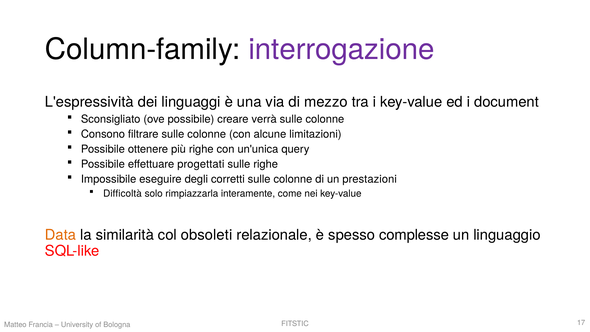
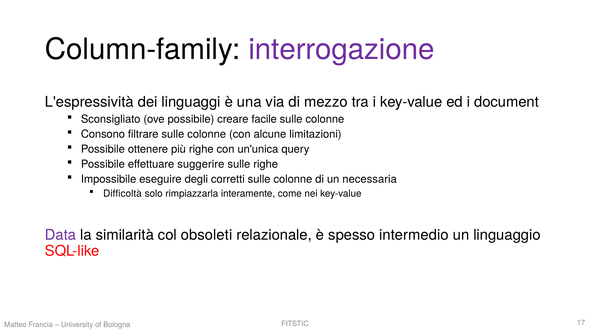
verrà: verrà -> facile (264, 119)
progettati: progettati -> suggerire (201, 164)
prestazioni: prestazioni -> necessaria (370, 179)
Data colour: orange -> purple (61, 235)
complesse: complesse -> intermedio (414, 235)
